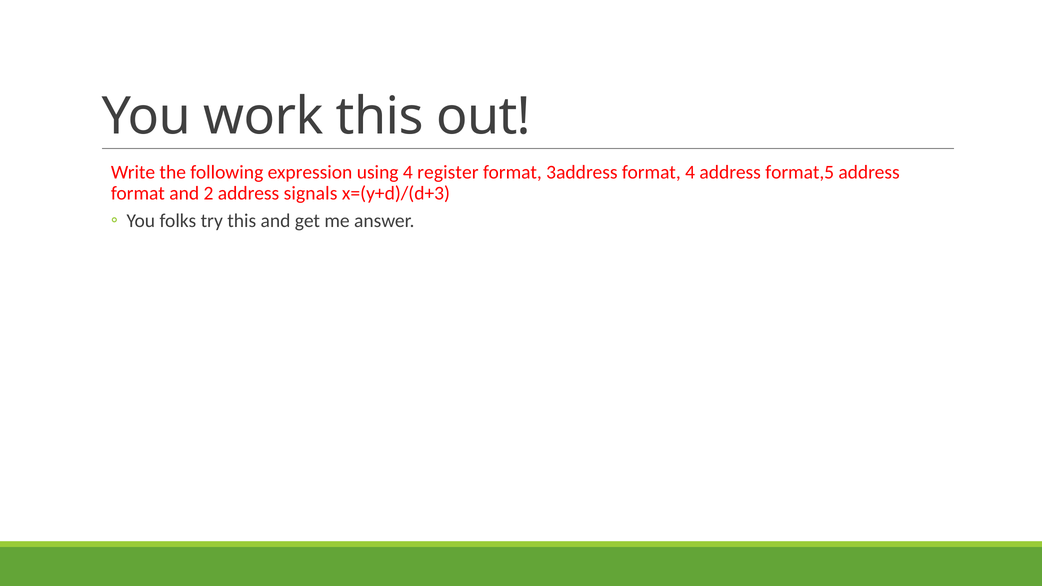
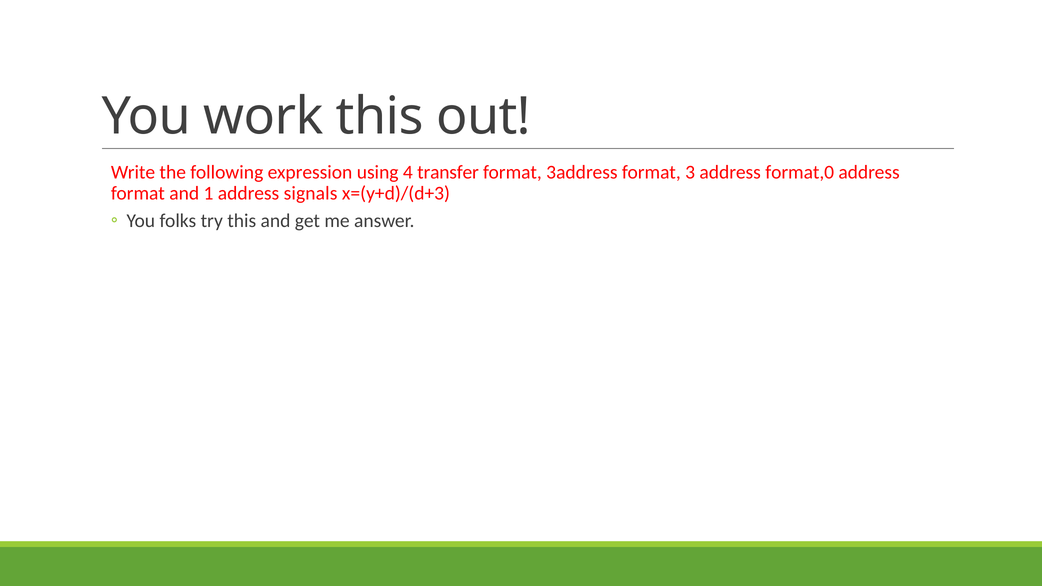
register: register -> transfer (448, 172)
format 4: 4 -> 3 (690, 172)
format,5: format,5 -> format,0 (800, 172)
2: 2 -> 1 (208, 193)
